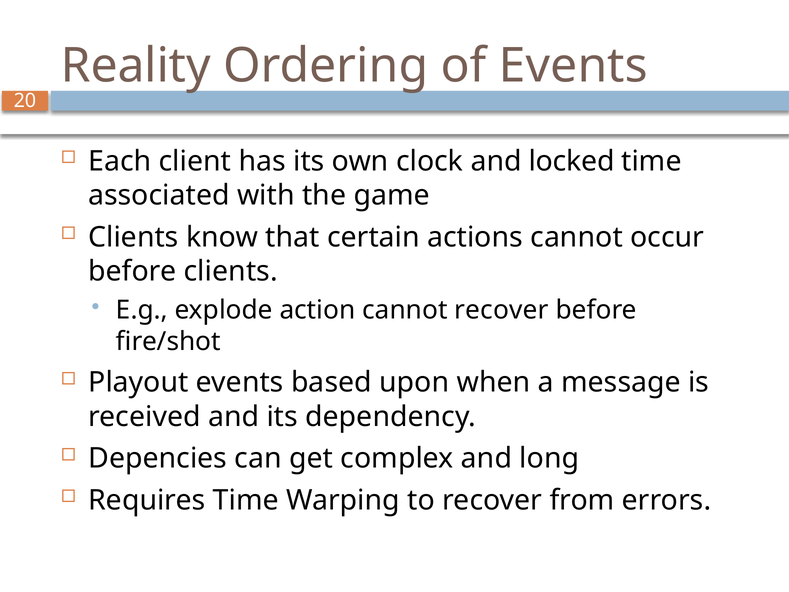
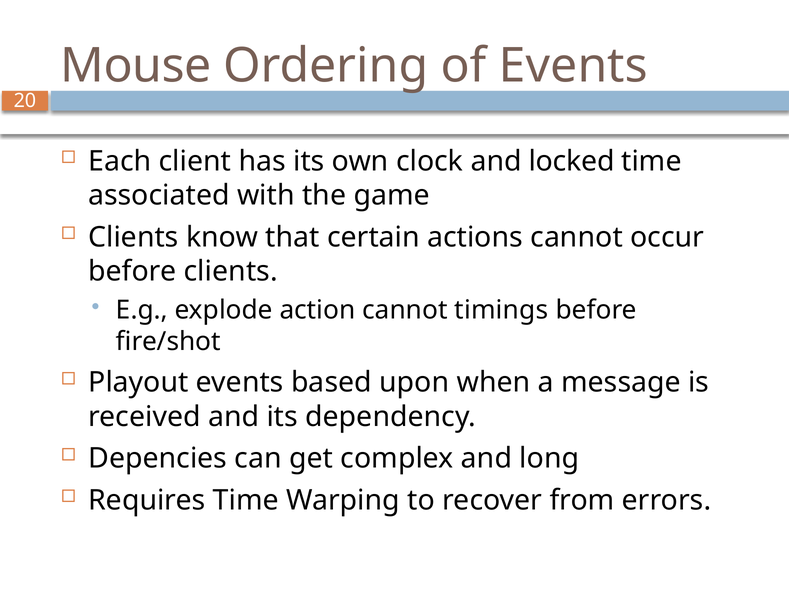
Reality: Reality -> Mouse (136, 66)
cannot recover: recover -> timings (501, 310)
